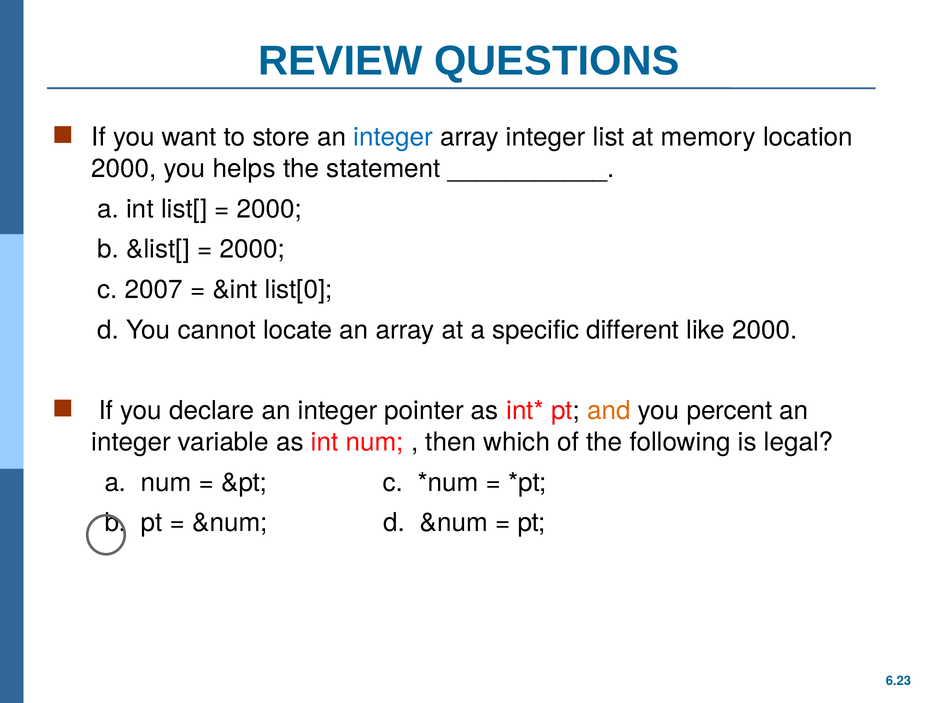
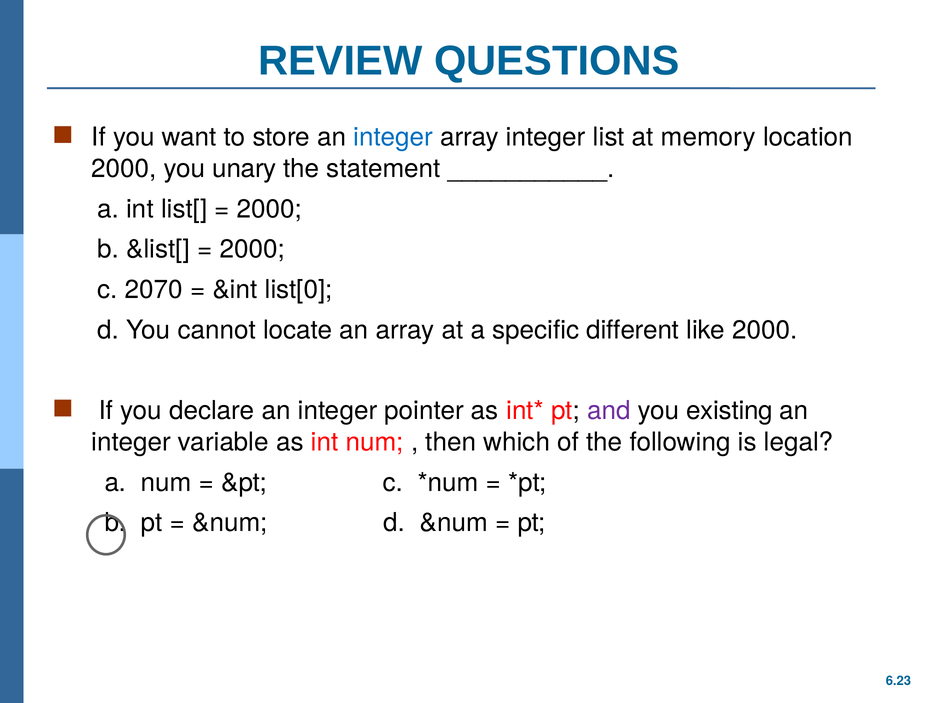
helps: helps -> unary (244, 169)
2007: 2007 -> 2070 (154, 290)
and colour: orange -> purple (609, 411)
percent: percent -> existing (730, 411)
